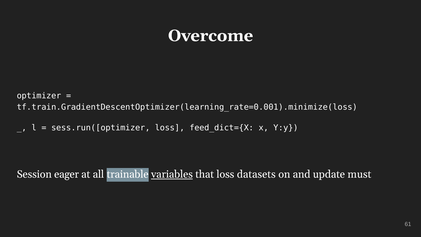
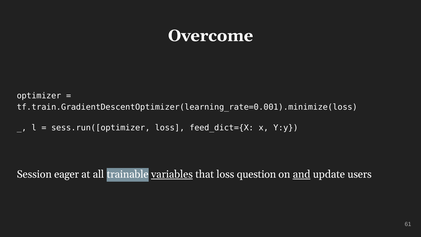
datasets: datasets -> question (256, 174)
and underline: none -> present (302, 174)
must: must -> users (360, 174)
